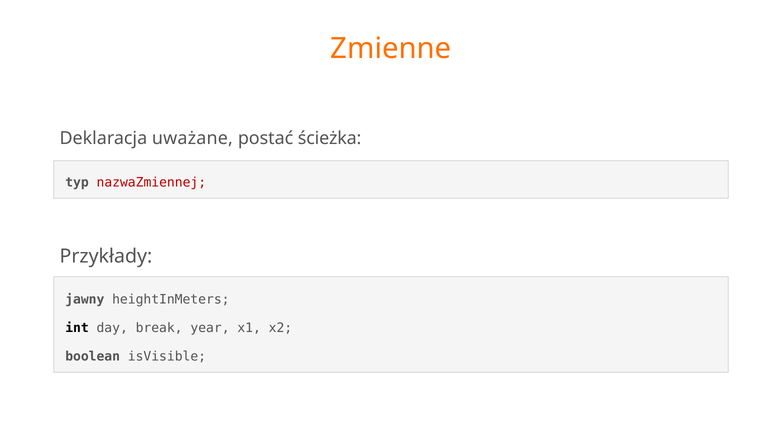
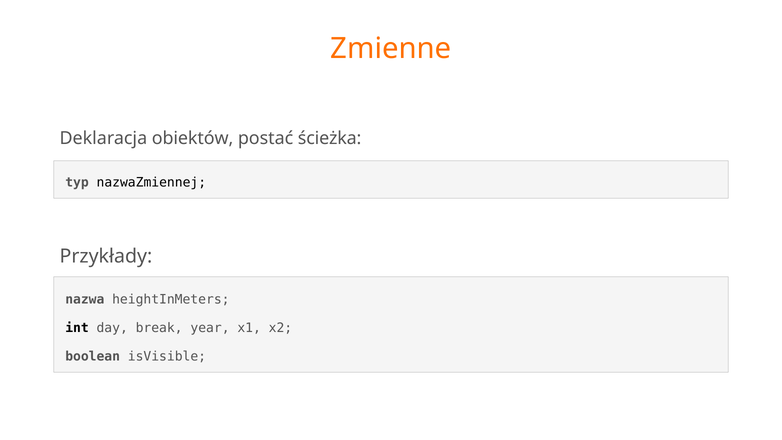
uważane: uważane -> obiektów (193, 138)
nazwaZmiennej colour: red -> black (151, 183)
jawny: jawny -> nazwa (85, 299)
